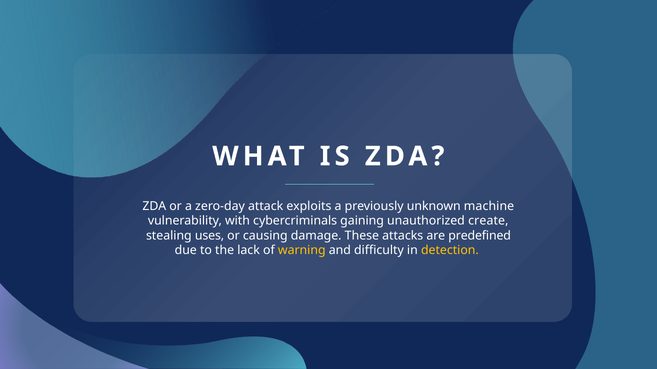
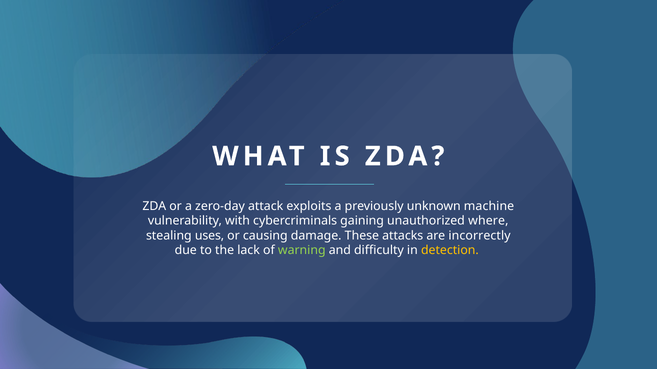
create: create -> where (488, 221)
predefined: predefined -> incorrectly (480, 236)
warning colour: yellow -> light green (302, 251)
